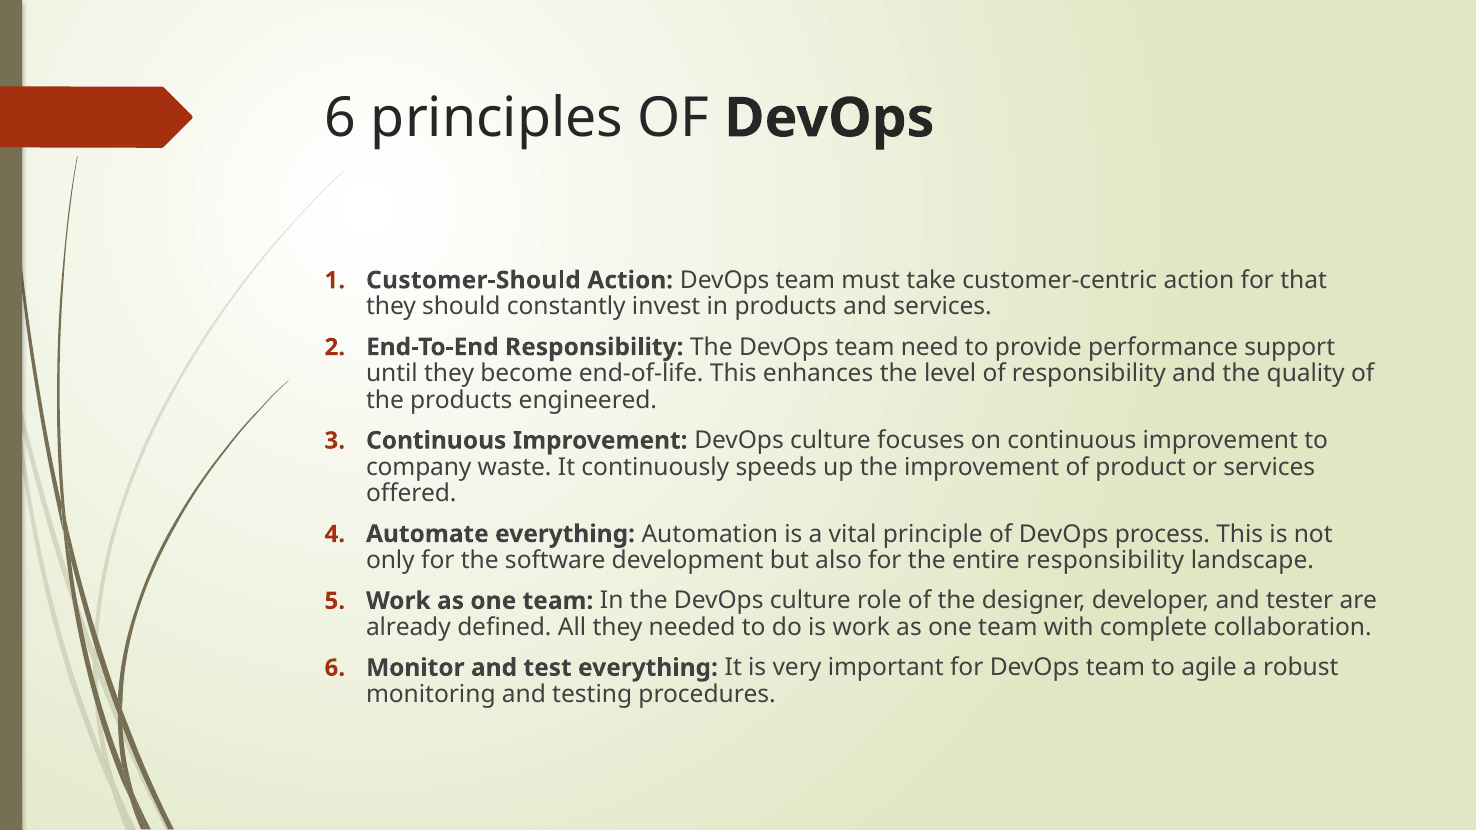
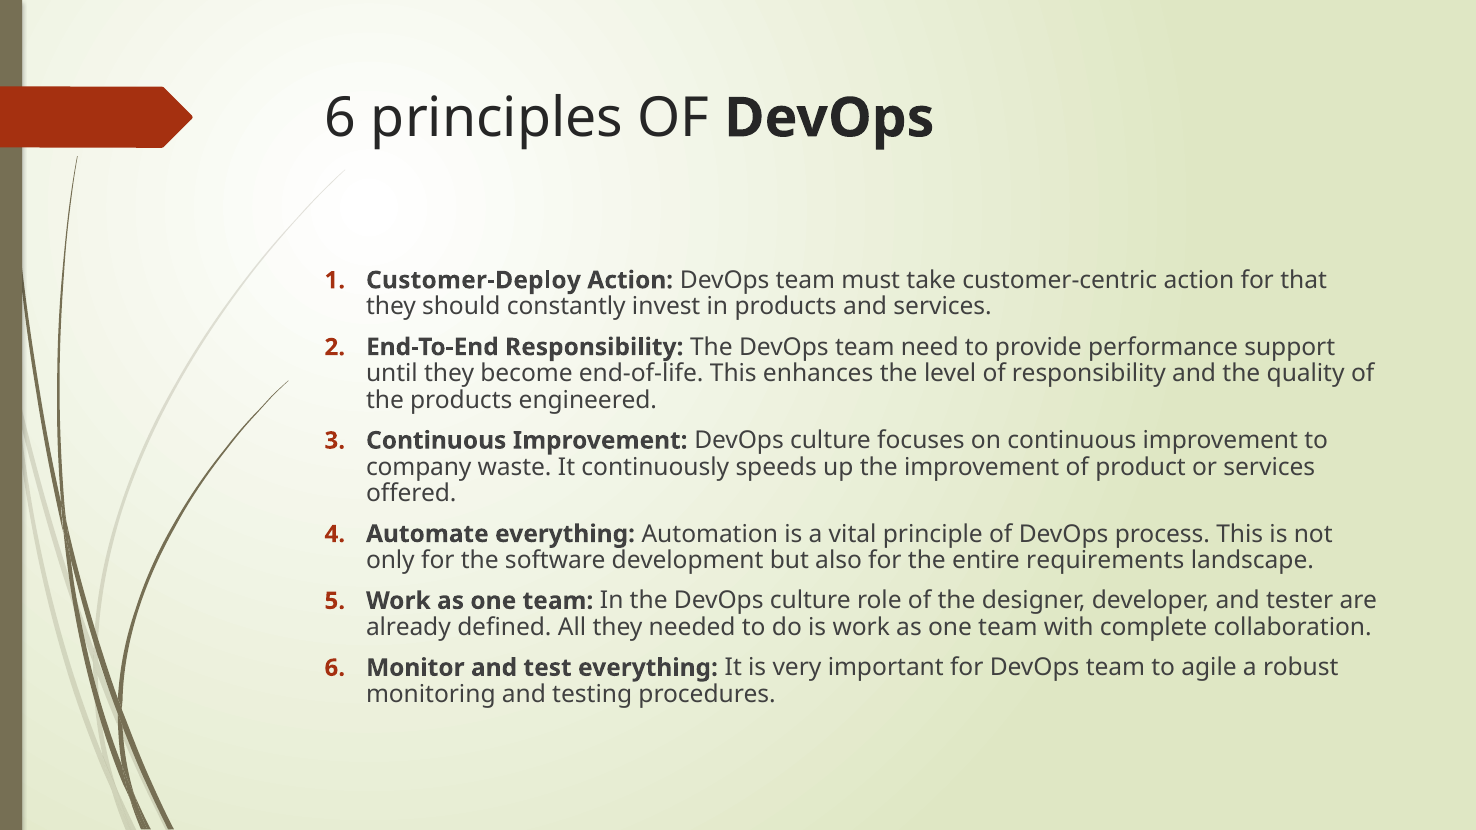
Customer-Should: Customer-Should -> Customer-Deploy (473, 280)
entire responsibility: responsibility -> requirements (1105, 561)
